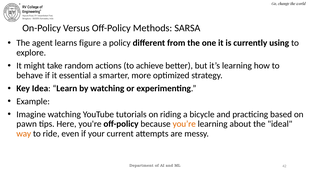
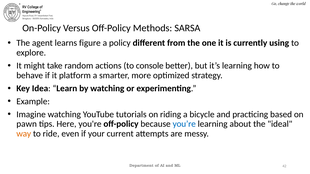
achieve: achieve -> console (150, 66)
essential: essential -> platform (75, 76)
you’re colour: orange -> blue (184, 124)
